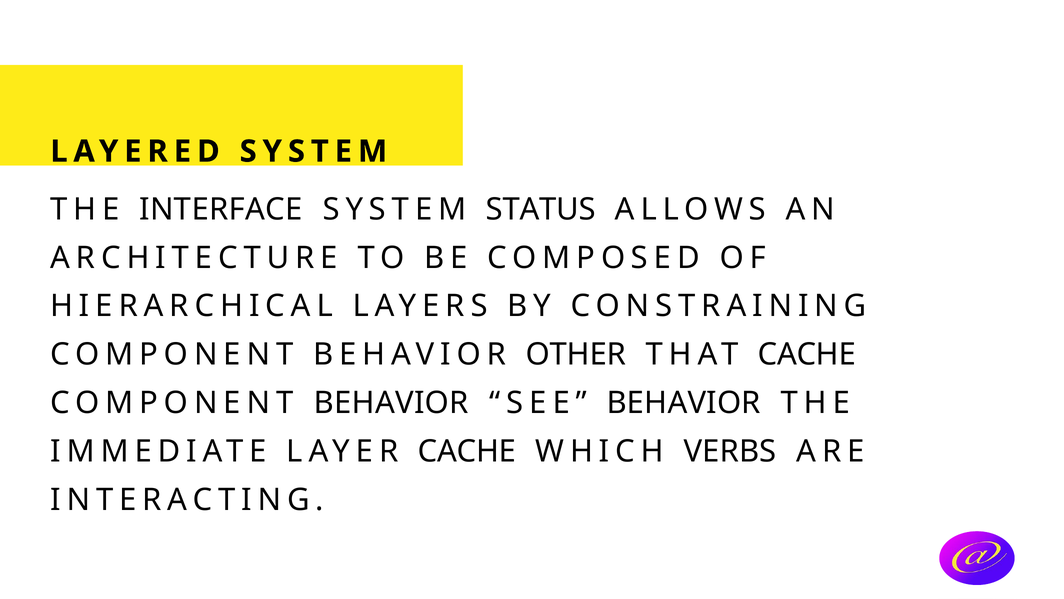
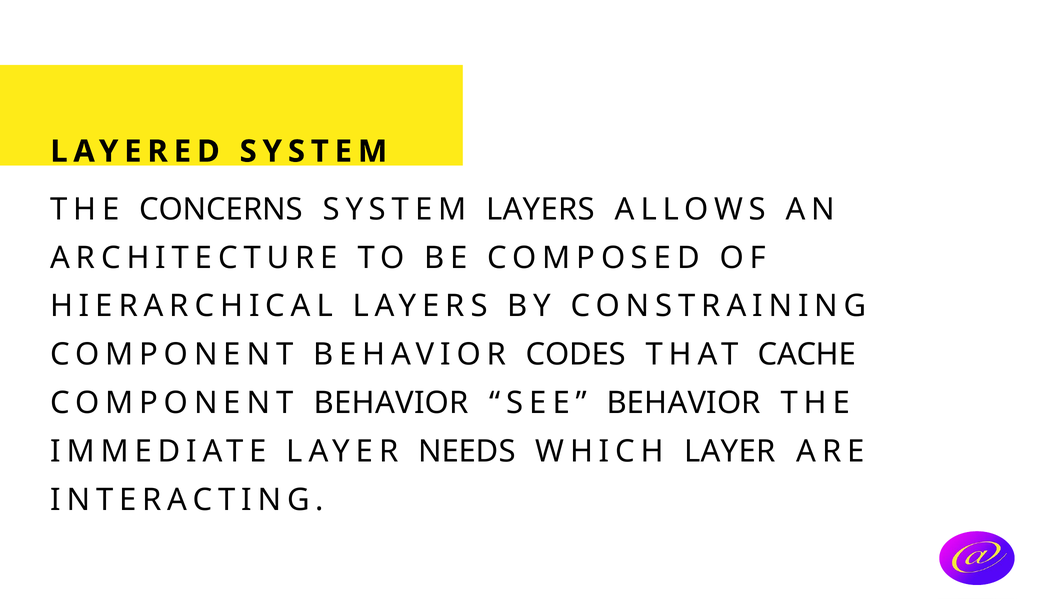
INTERFACE: INTERFACE -> CONCERNS (221, 209)
SYSTEM STATUS: STATUS -> LAYERS (540, 209)
OTHER: OTHER -> CODES (576, 354)
LAYER CACHE: CACHE -> NEEDS (467, 451)
WHICH VERBS: VERBS -> LAYER (730, 451)
